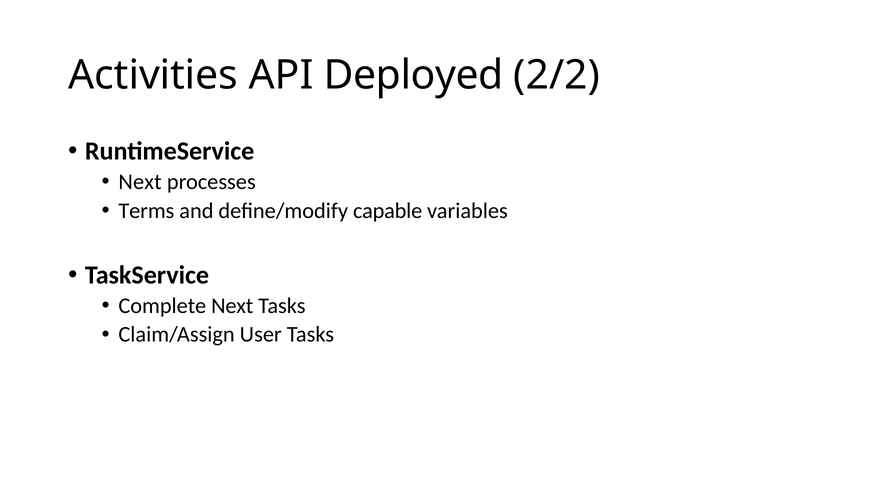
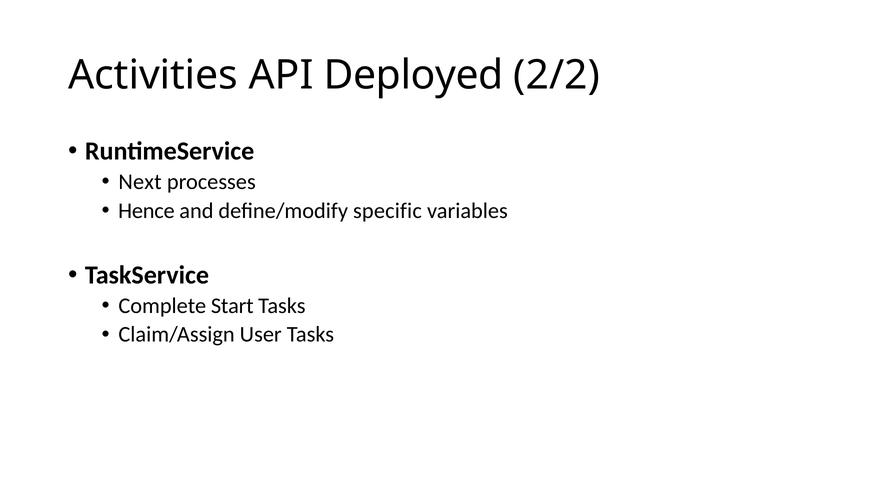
Terms: Terms -> Hence (146, 211)
capable: capable -> specific (387, 211)
Complete Next: Next -> Start (232, 306)
